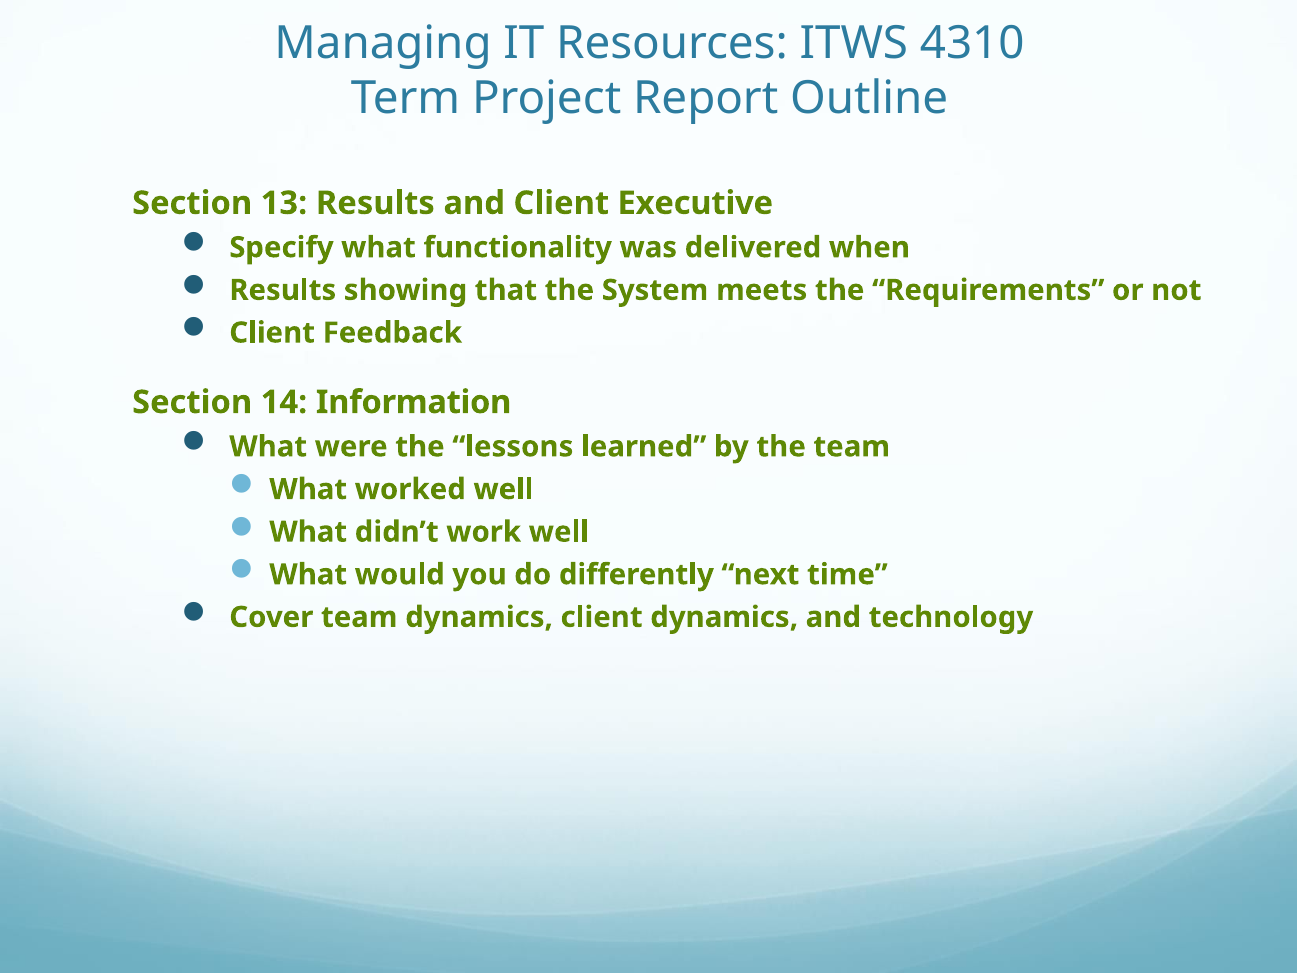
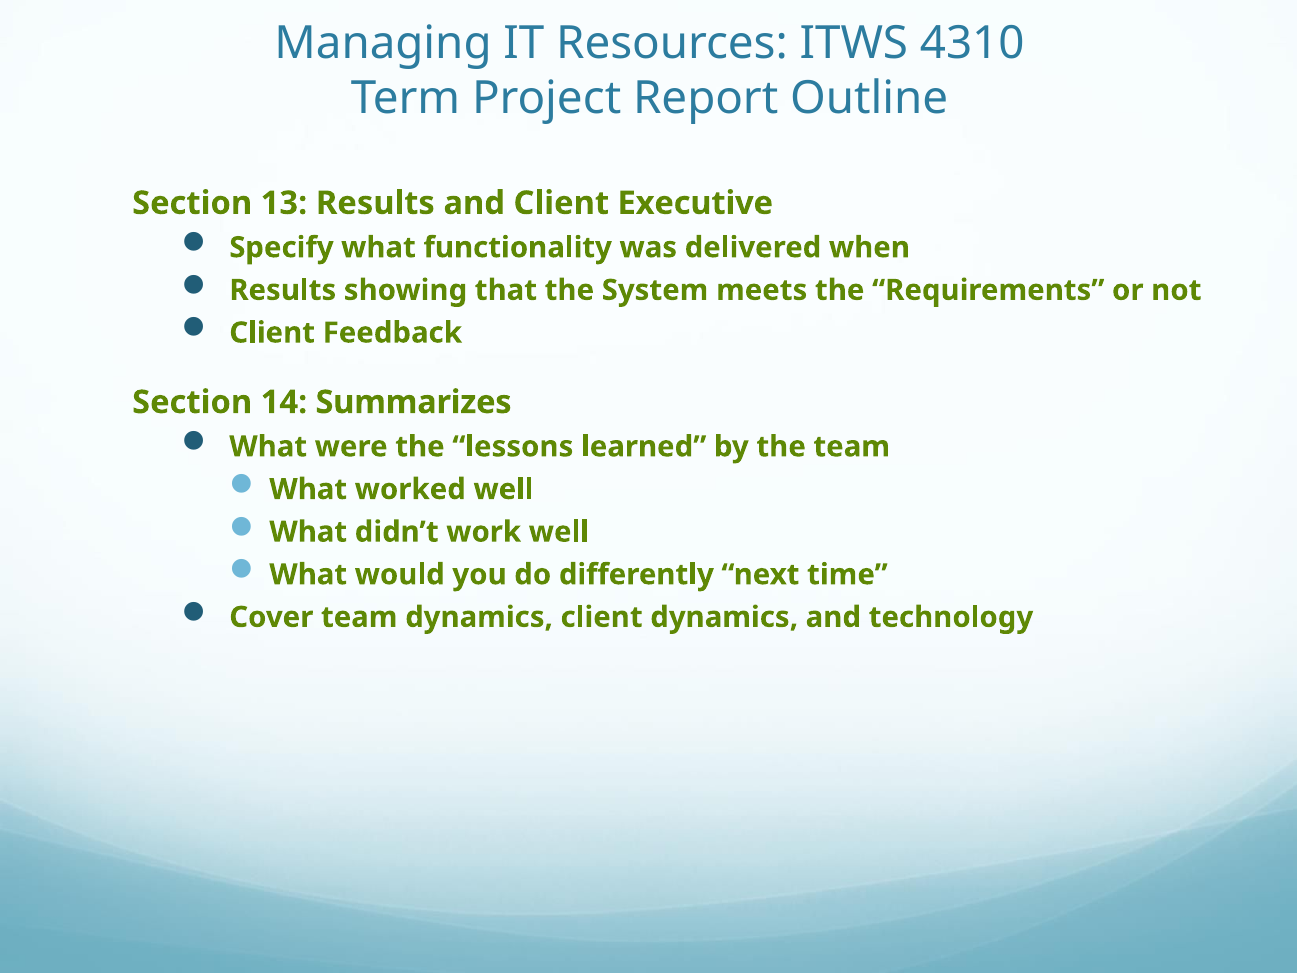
Information: Information -> Summarizes (414, 402)
